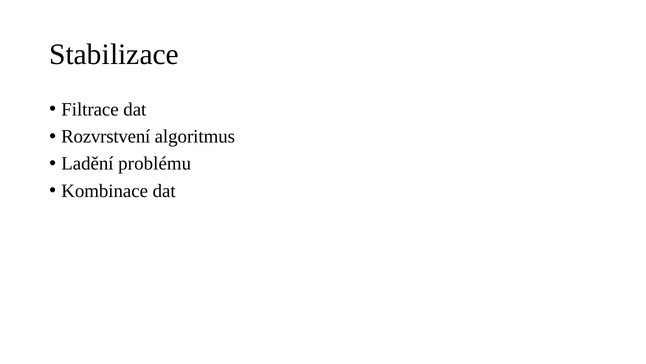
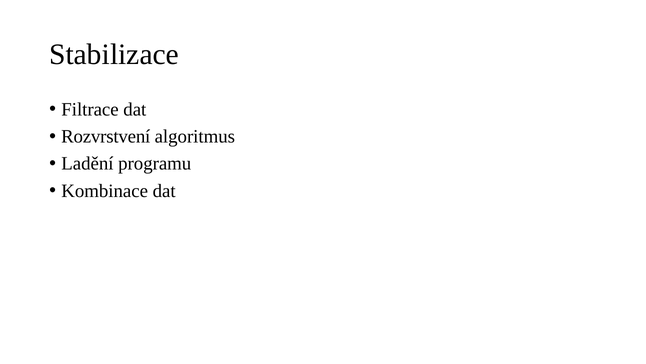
problému: problému -> programu (155, 163)
